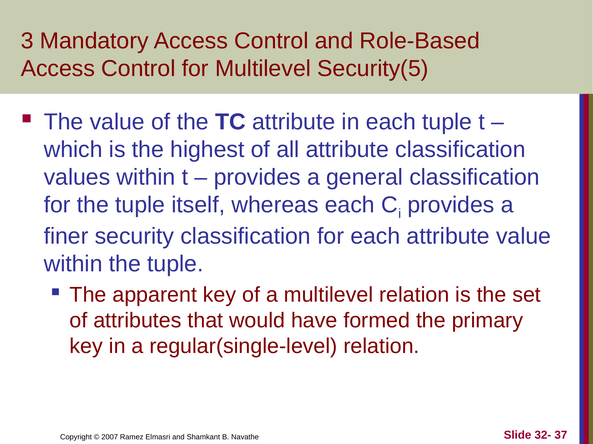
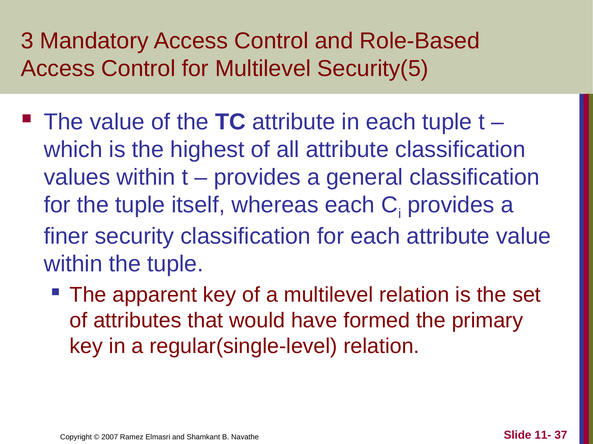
32-: 32- -> 11- (543, 436)
